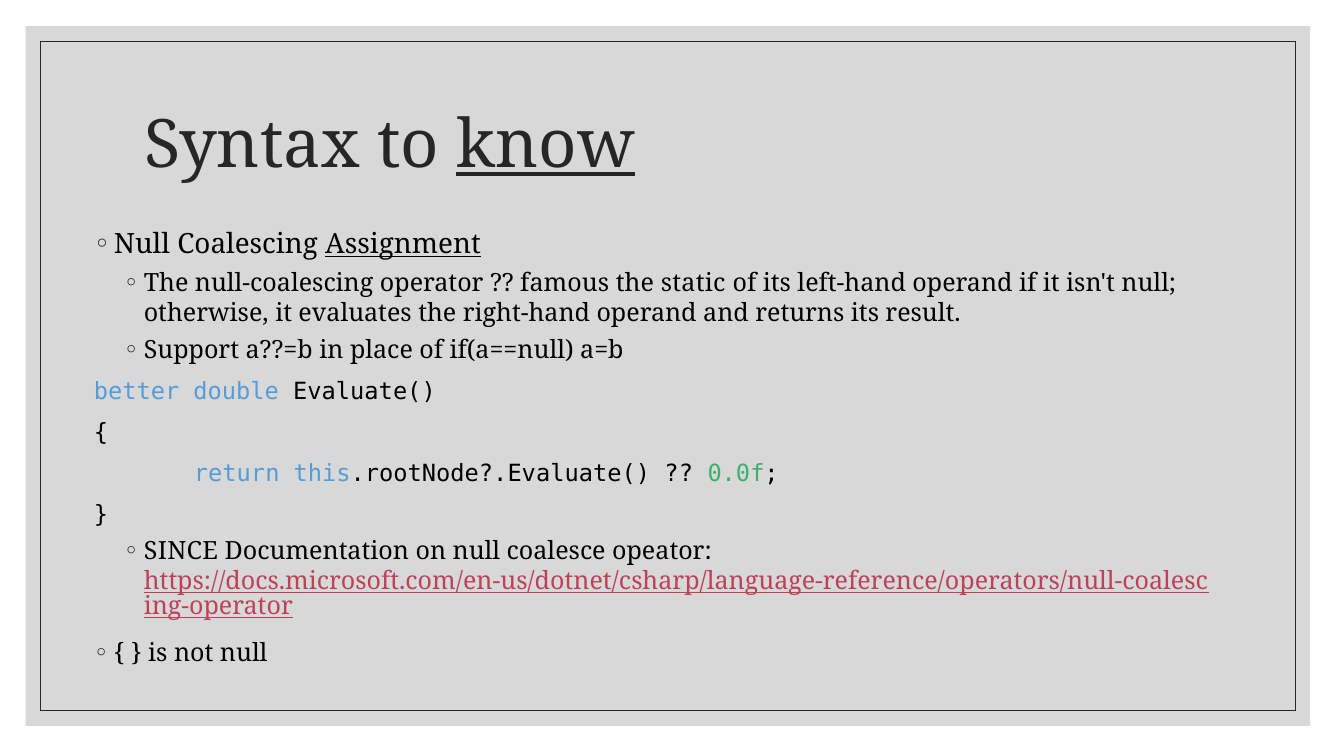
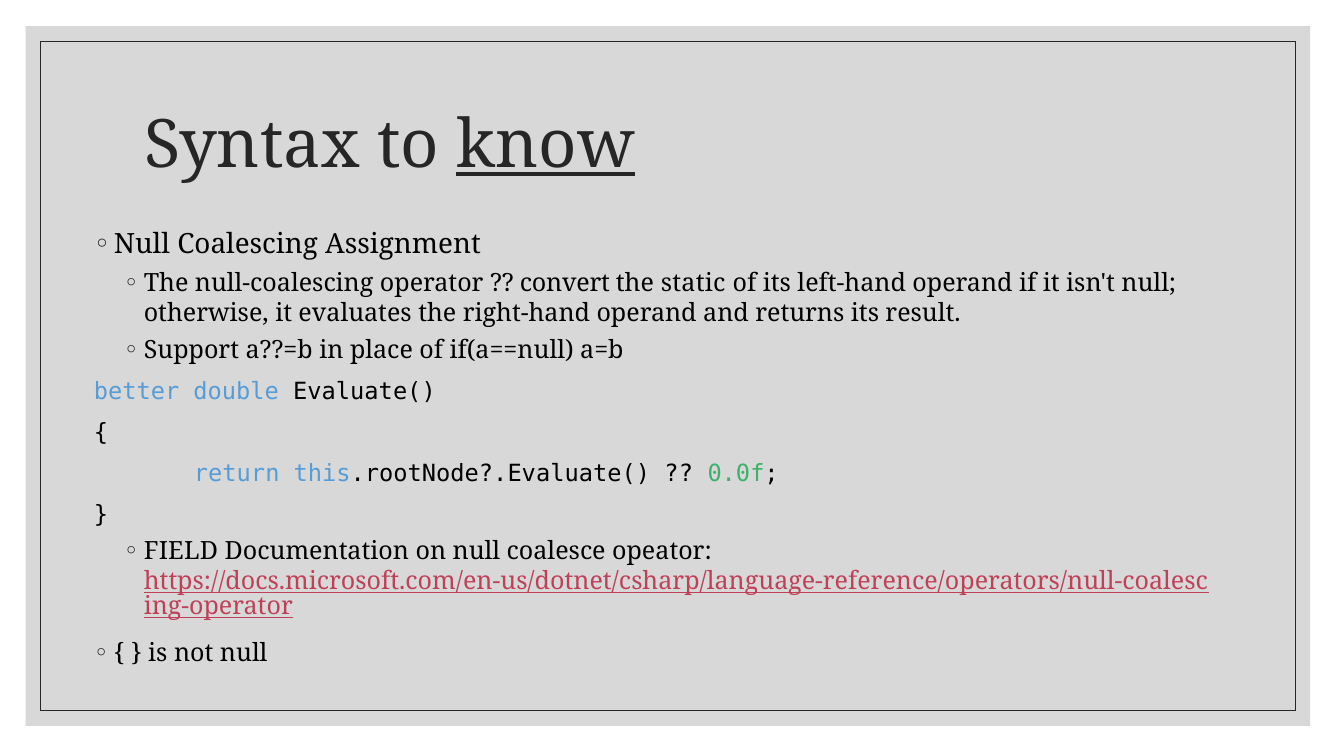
Assignment underline: present -> none (403, 244)
famous: famous -> convert (565, 283)
SINCE: SINCE -> FIELD (181, 551)
